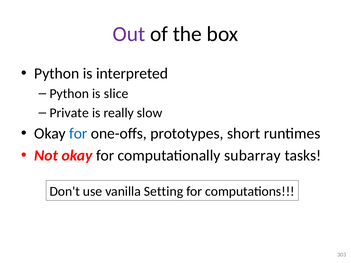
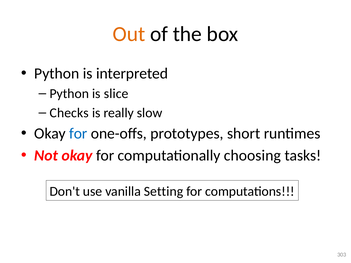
Out colour: purple -> orange (129, 34)
Private: Private -> Checks (69, 113)
subarray: subarray -> choosing (252, 156)
